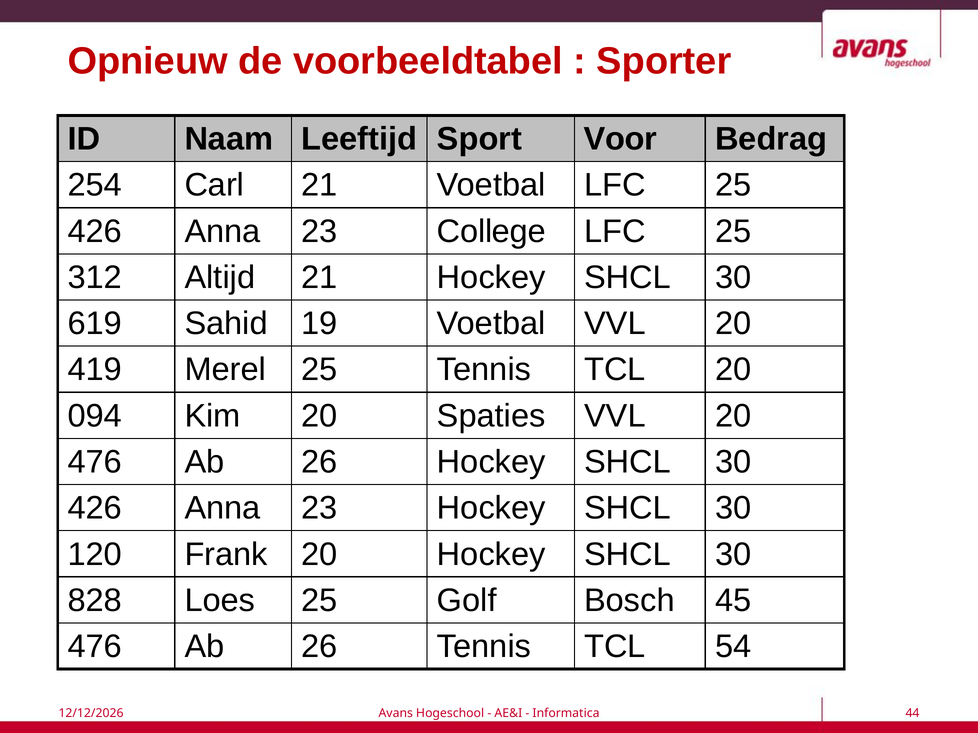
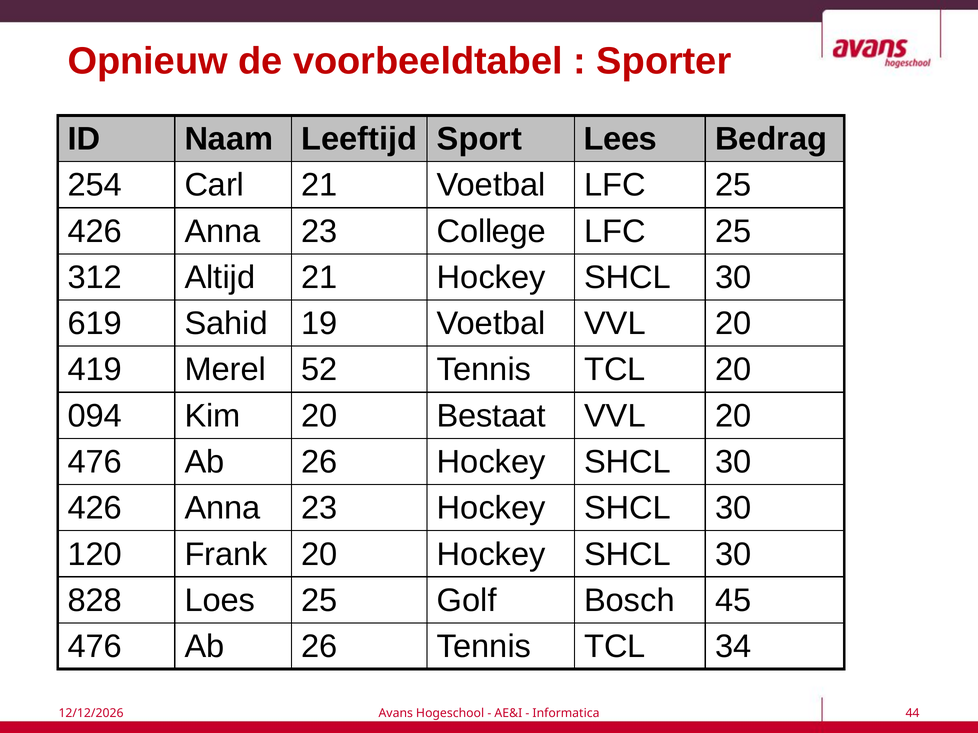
Voor: Voor -> Lees (620, 139)
Merel 25: 25 -> 52 (319, 370)
Spaties: Spaties -> Bestaat (491, 416)
54: 54 -> 34 (733, 647)
